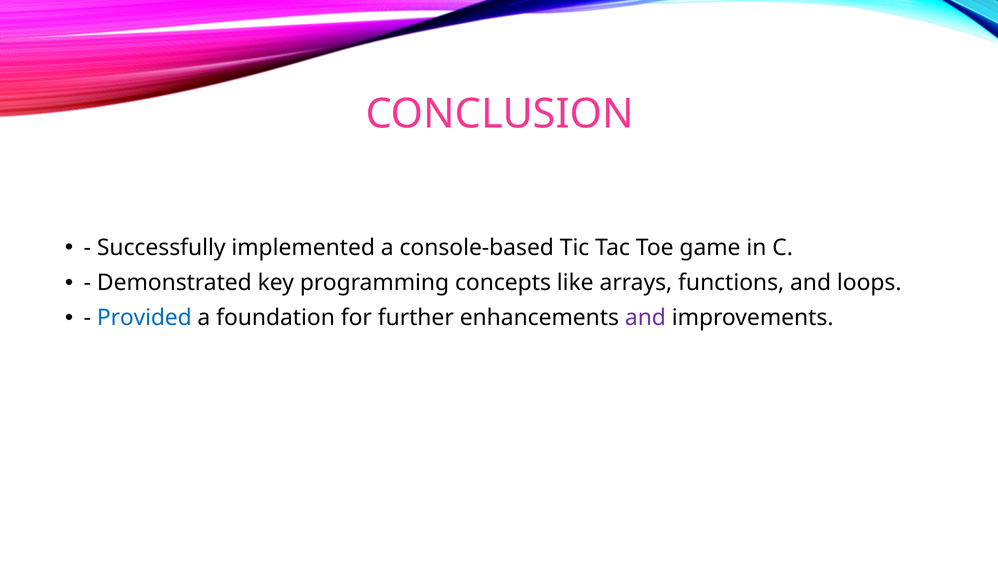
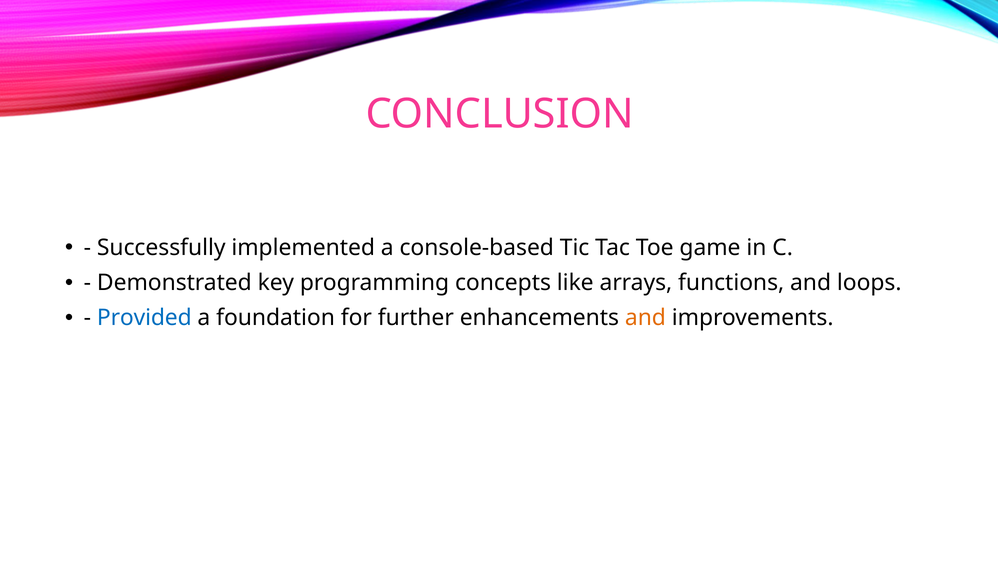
and colour: purple -> orange (645, 318)
